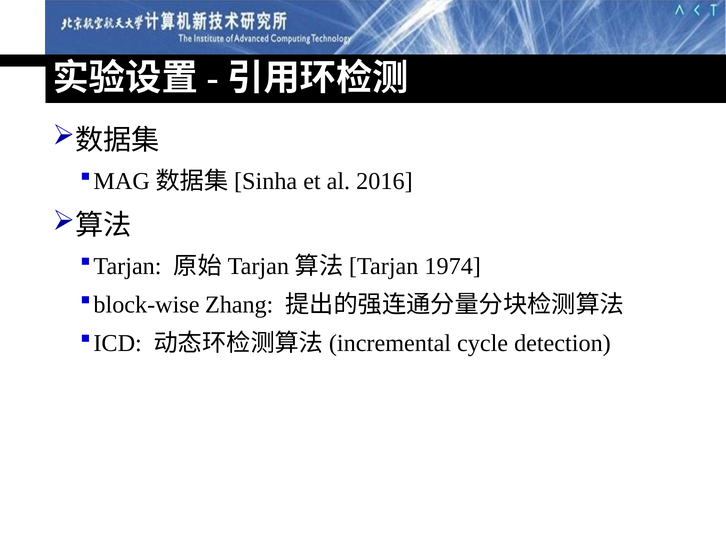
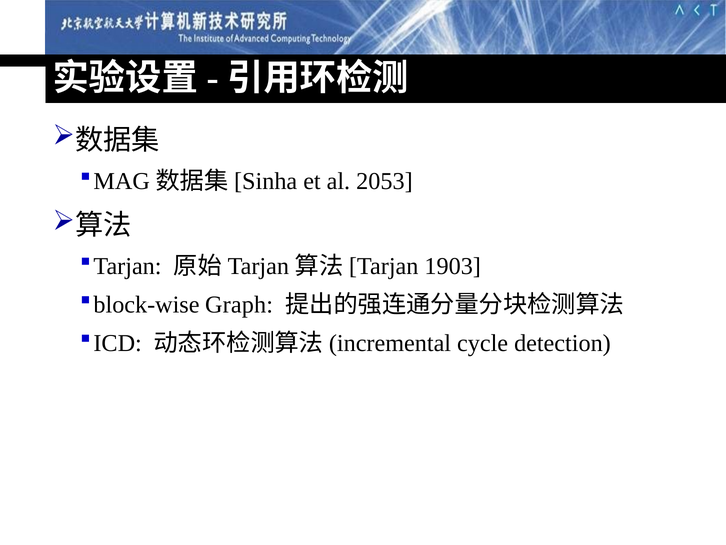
2016: 2016 -> 2053 (384, 181)
1974: 1974 -> 1903 (453, 266)
Zhang: Zhang -> Graph (239, 304)
